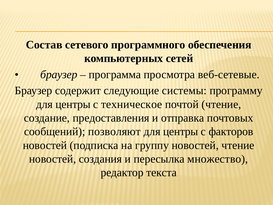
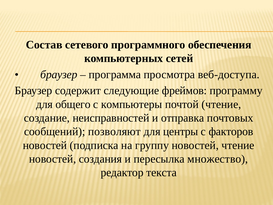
веб-сетевые: веб-сетевые -> веб-доступа (229, 74)
системы: системы -> фреймов (184, 90)
центры: центры -> общего (73, 104)
техническое: техническое -> компьютеры (132, 104)
предоставления: предоставления -> неисправностей (111, 118)
